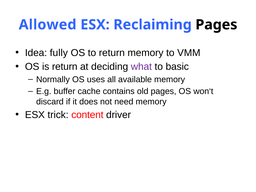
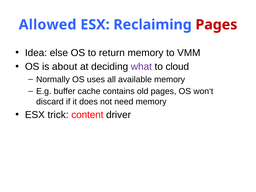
Pages colour: black -> red (216, 25)
fully: fully -> else (59, 53)
is return: return -> about (65, 67)
basic: basic -> cloud (177, 67)
